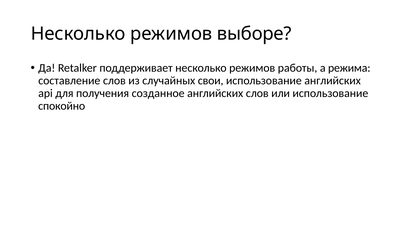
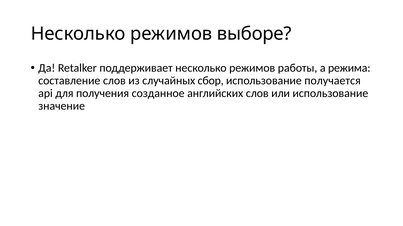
свои: свои -> сбор (211, 81)
использование английских: английских -> получается (333, 81)
спокойно: спокойно -> значение (62, 106)
